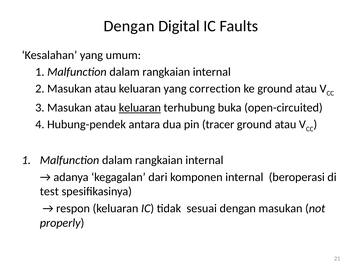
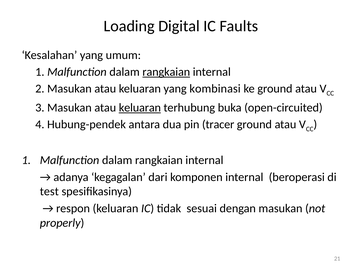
Dengan: Dengan -> Loading (129, 26)
rangkaian underline: none -> present (166, 72)
correction: correction -> kombinasi (215, 89)
